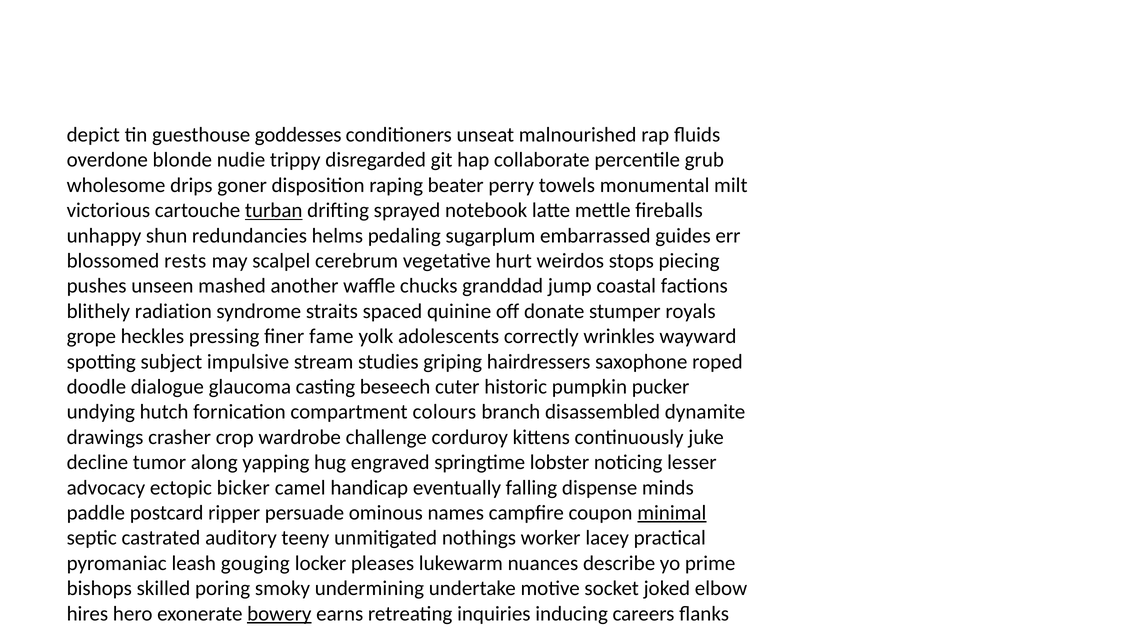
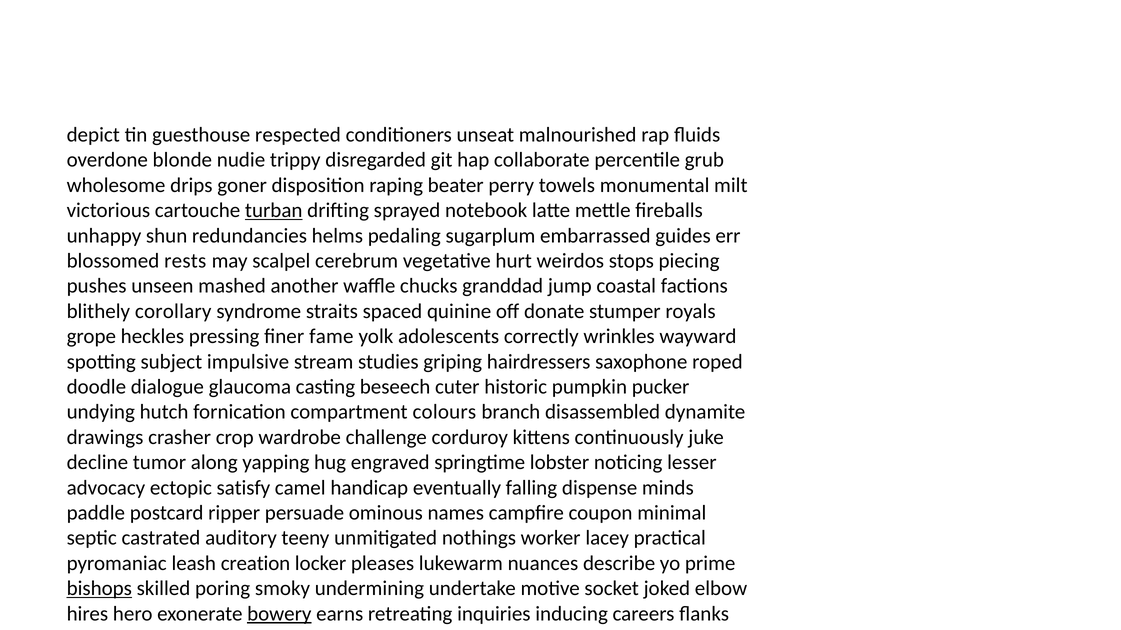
goddesses: goddesses -> respected (298, 135)
radiation: radiation -> corollary (173, 312)
bicker: bicker -> satisfy (243, 488)
minimal underline: present -> none (672, 513)
gouging: gouging -> creation (255, 564)
bishops underline: none -> present (99, 589)
